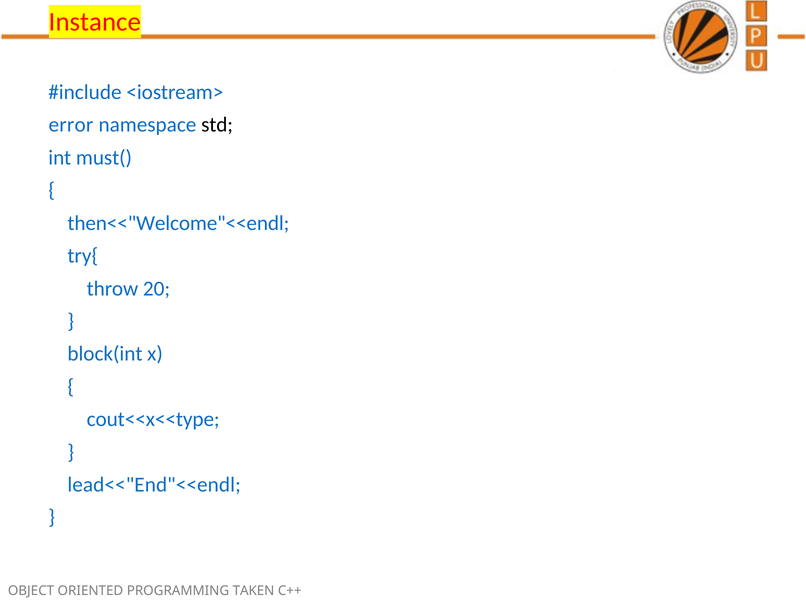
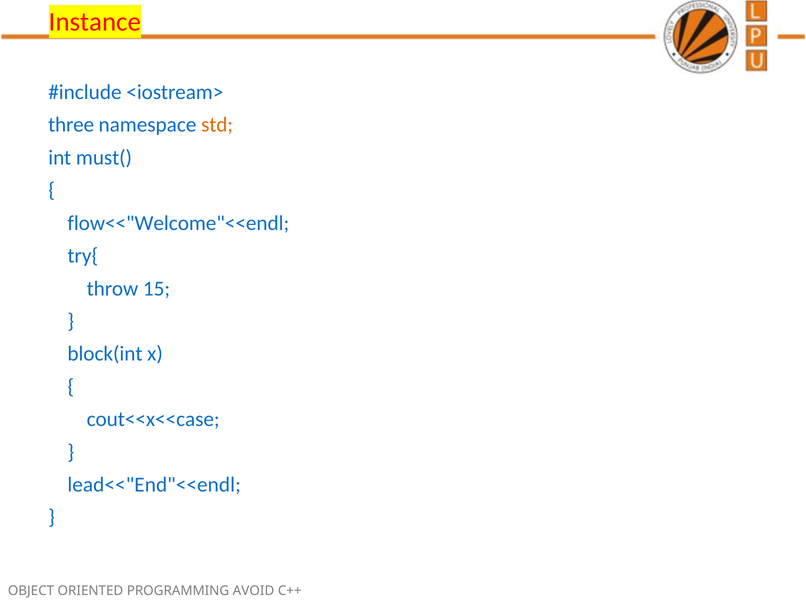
error: error -> three (71, 125)
std colour: black -> orange (217, 125)
then<<"Welcome"<<endl: then<<"Welcome"<<endl -> flow<<"Welcome"<<endl (178, 223)
20: 20 -> 15 (157, 288)
cout<<x<<type: cout<<x<<type -> cout<<x<<case (153, 419)
TAKEN: TAKEN -> AVOID (254, 591)
